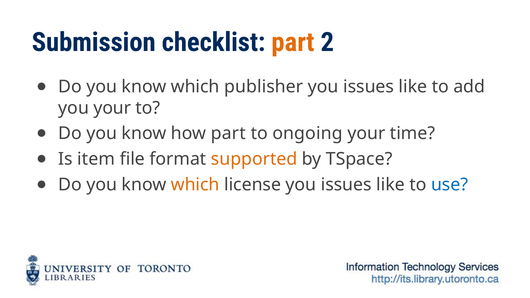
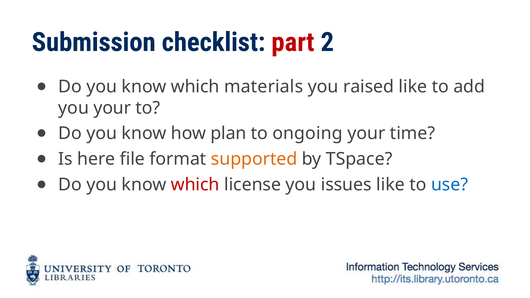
part colour: orange -> red (293, 42)
publisher: publisher -> materials (264, 87)
issues: issues -> raised (369, 87)
how part: part -> plan (228, 134)
item: item -> here (96, 159)
which colour: orange -> red (195, 185)
